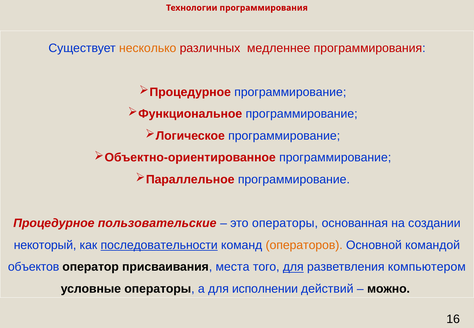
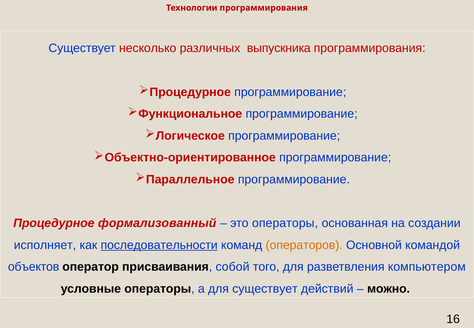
несколько colour: orange -> red (148, 48)
медленнее: медленнее -> выпускника (279, 48)
пользовательские: пользовательские -> формализованный (157, 223)
некоторый: некоторый -> исполняет (45, 245)
места: места -> собой (233, 267)
для underline: present -> none (293, 267)
для исполнении: исполнении -> существует (265, 289)
